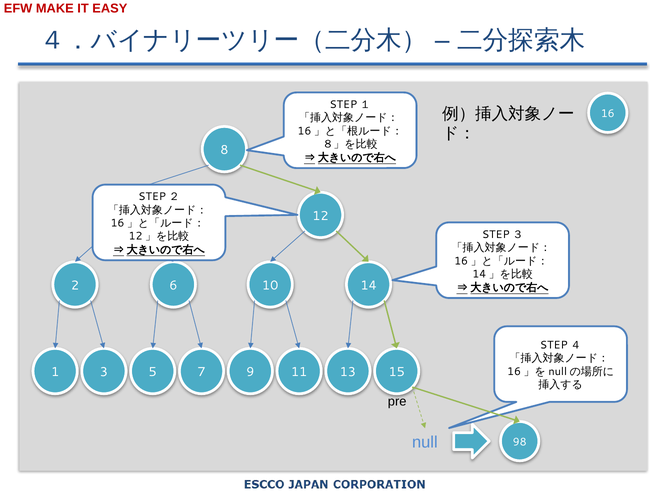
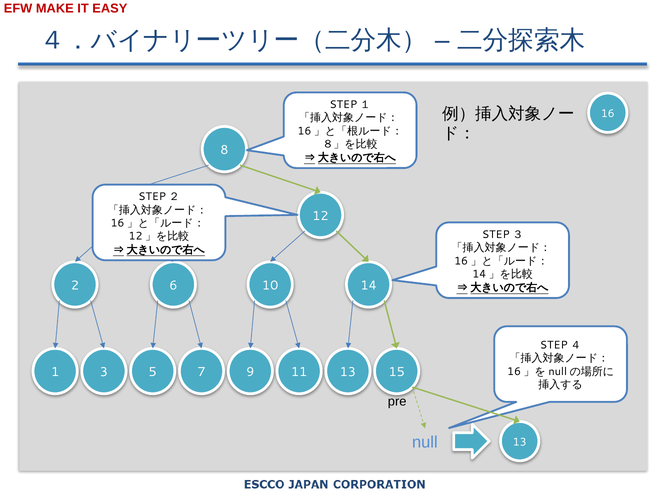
null 98: 98 -> 13 (520, 442)
